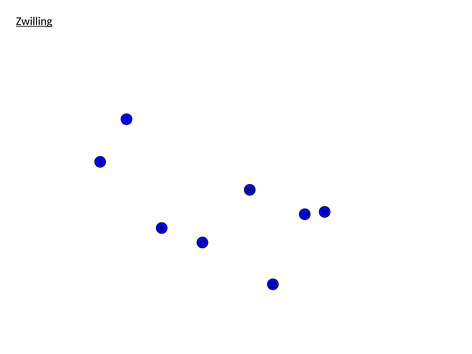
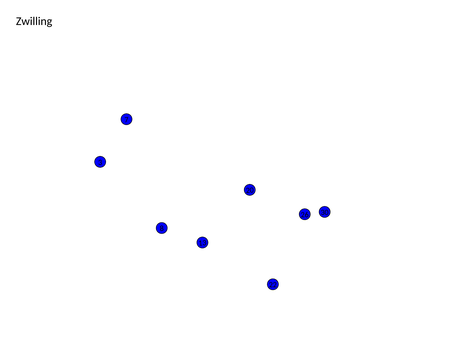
Zwilling underline: present -> none (34, 21)
